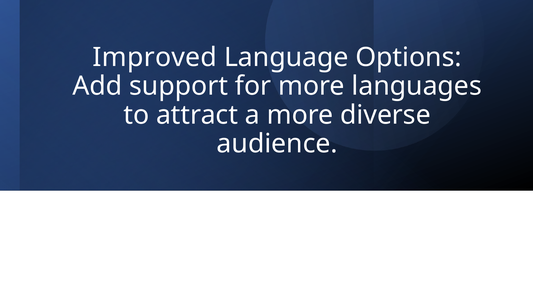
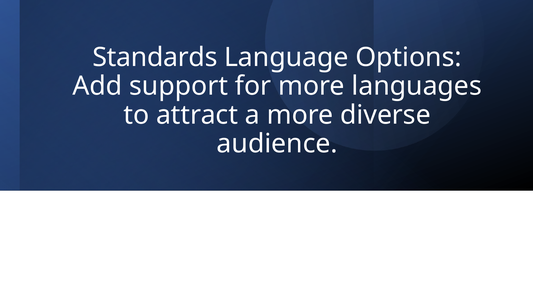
Improved: Improved -> Standards (155, 57)
